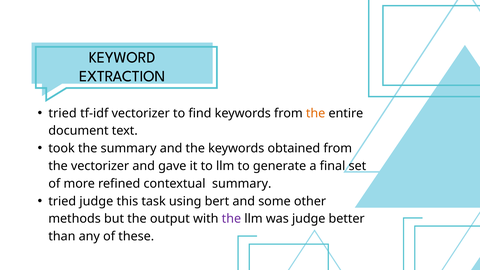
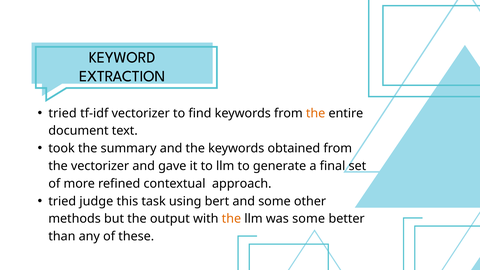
contextual summary: summary -> approach (242, 184)
the colour: purple -> orange (231, 219)
was judge: judge -> some (309, 219)
